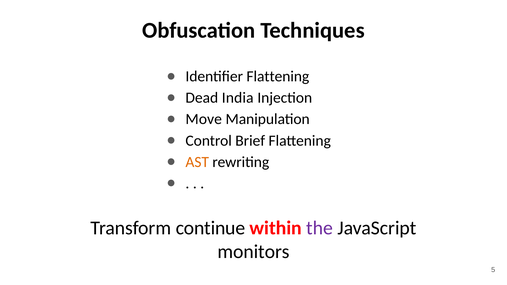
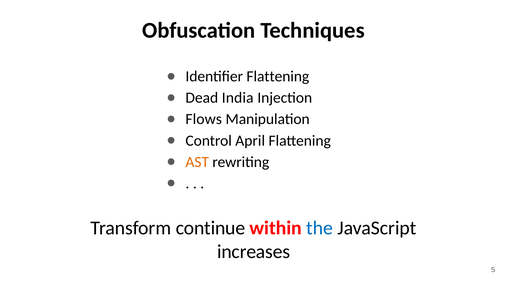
Move: Move -> Flows (204, 119)
Brief: Brief -> April (250, 141)
the colour: purple -> blue (320, 228)
monitors: monitors -> increases (254, 252)
